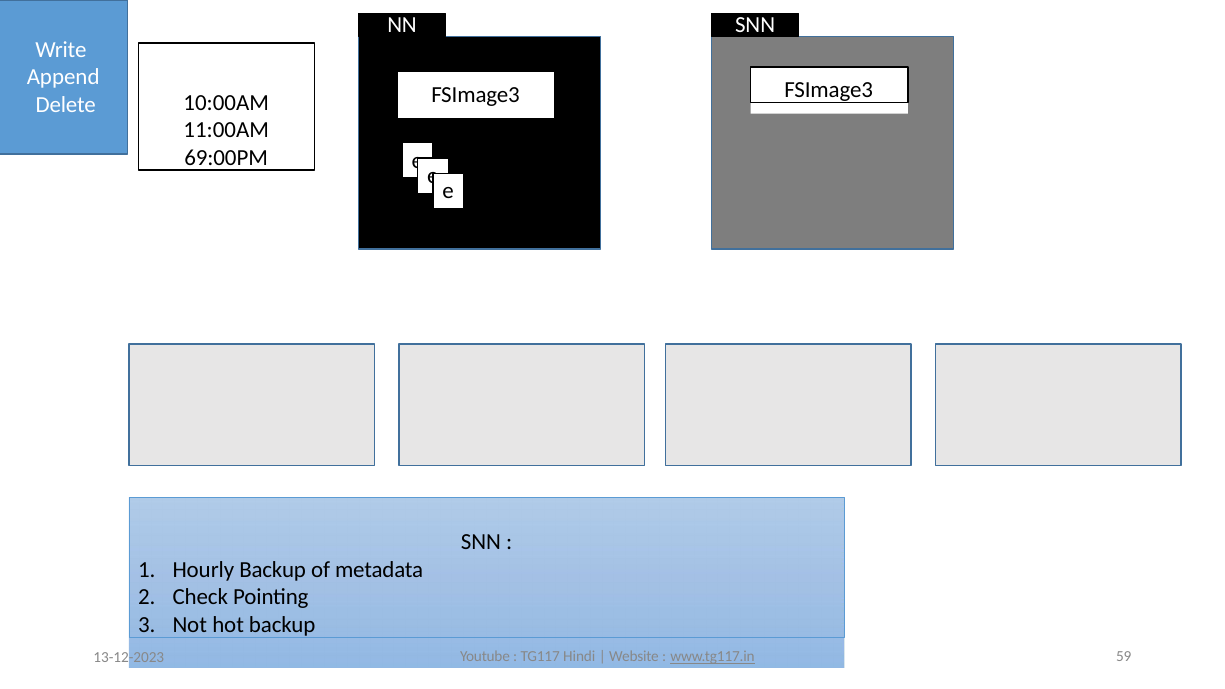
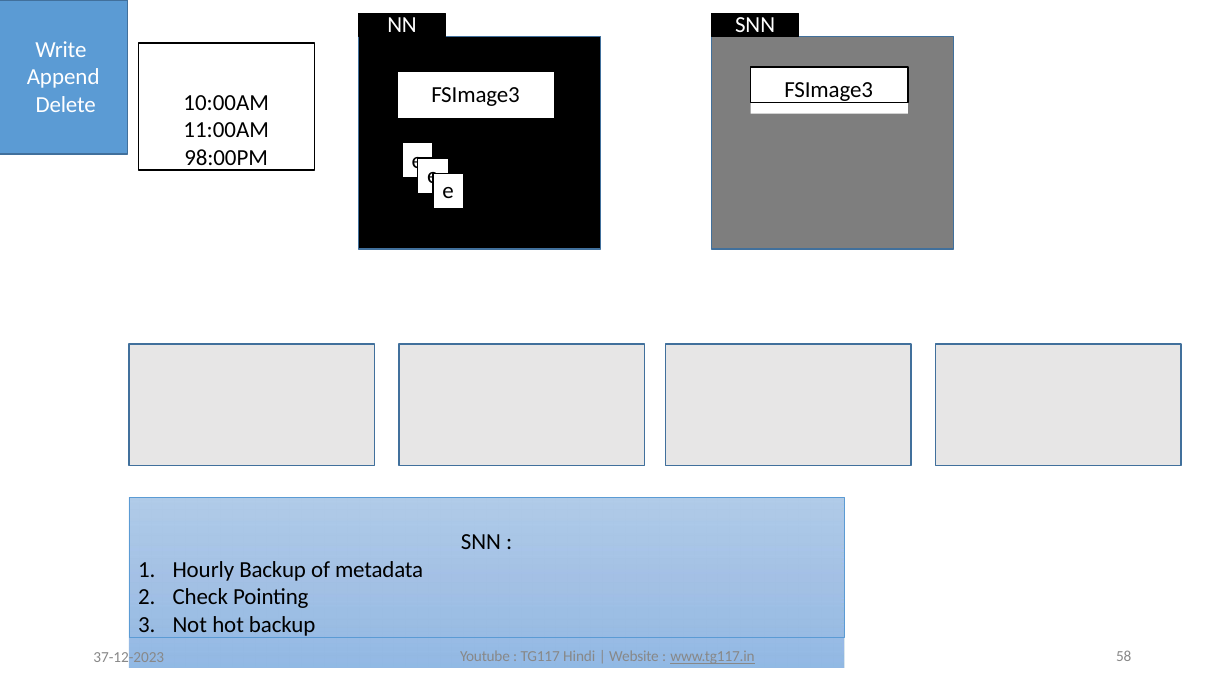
69:00PM: 69:00PM -> 98:00PM (226, 158)
13-12-2023: 13-12-2023 -> 37-12-2023 (129, 657)
59: 59 -> 58 (1124, 657)
